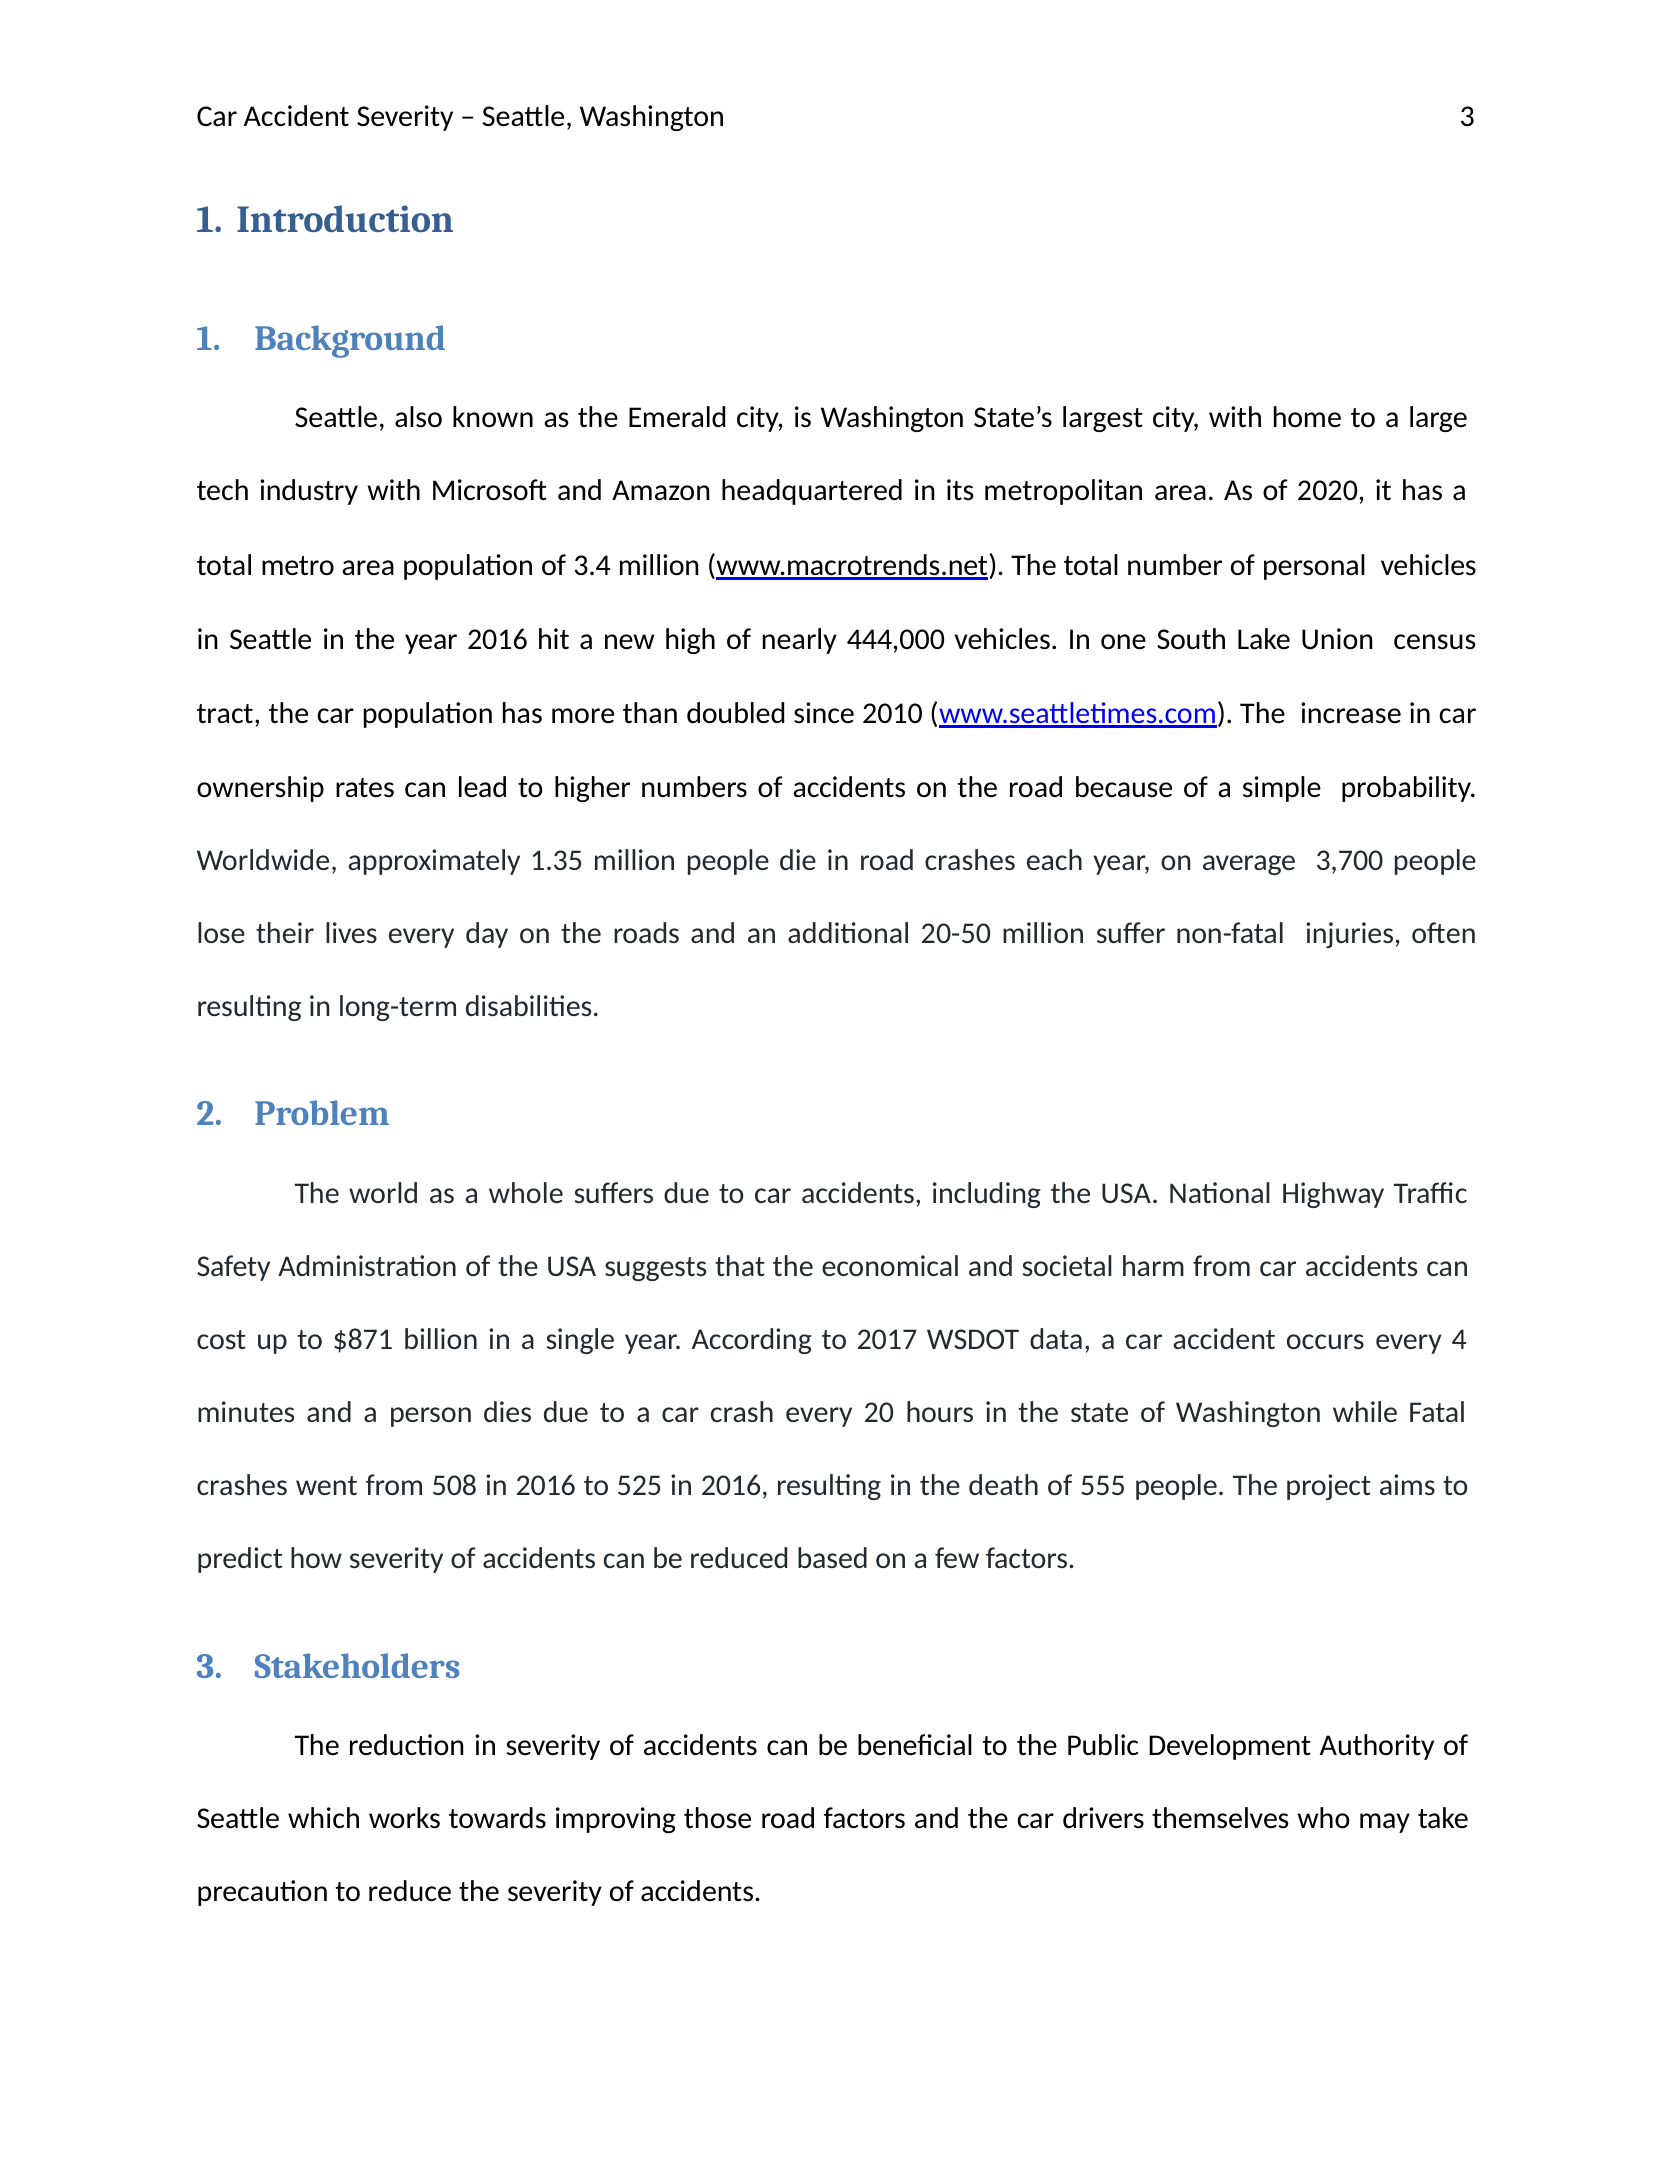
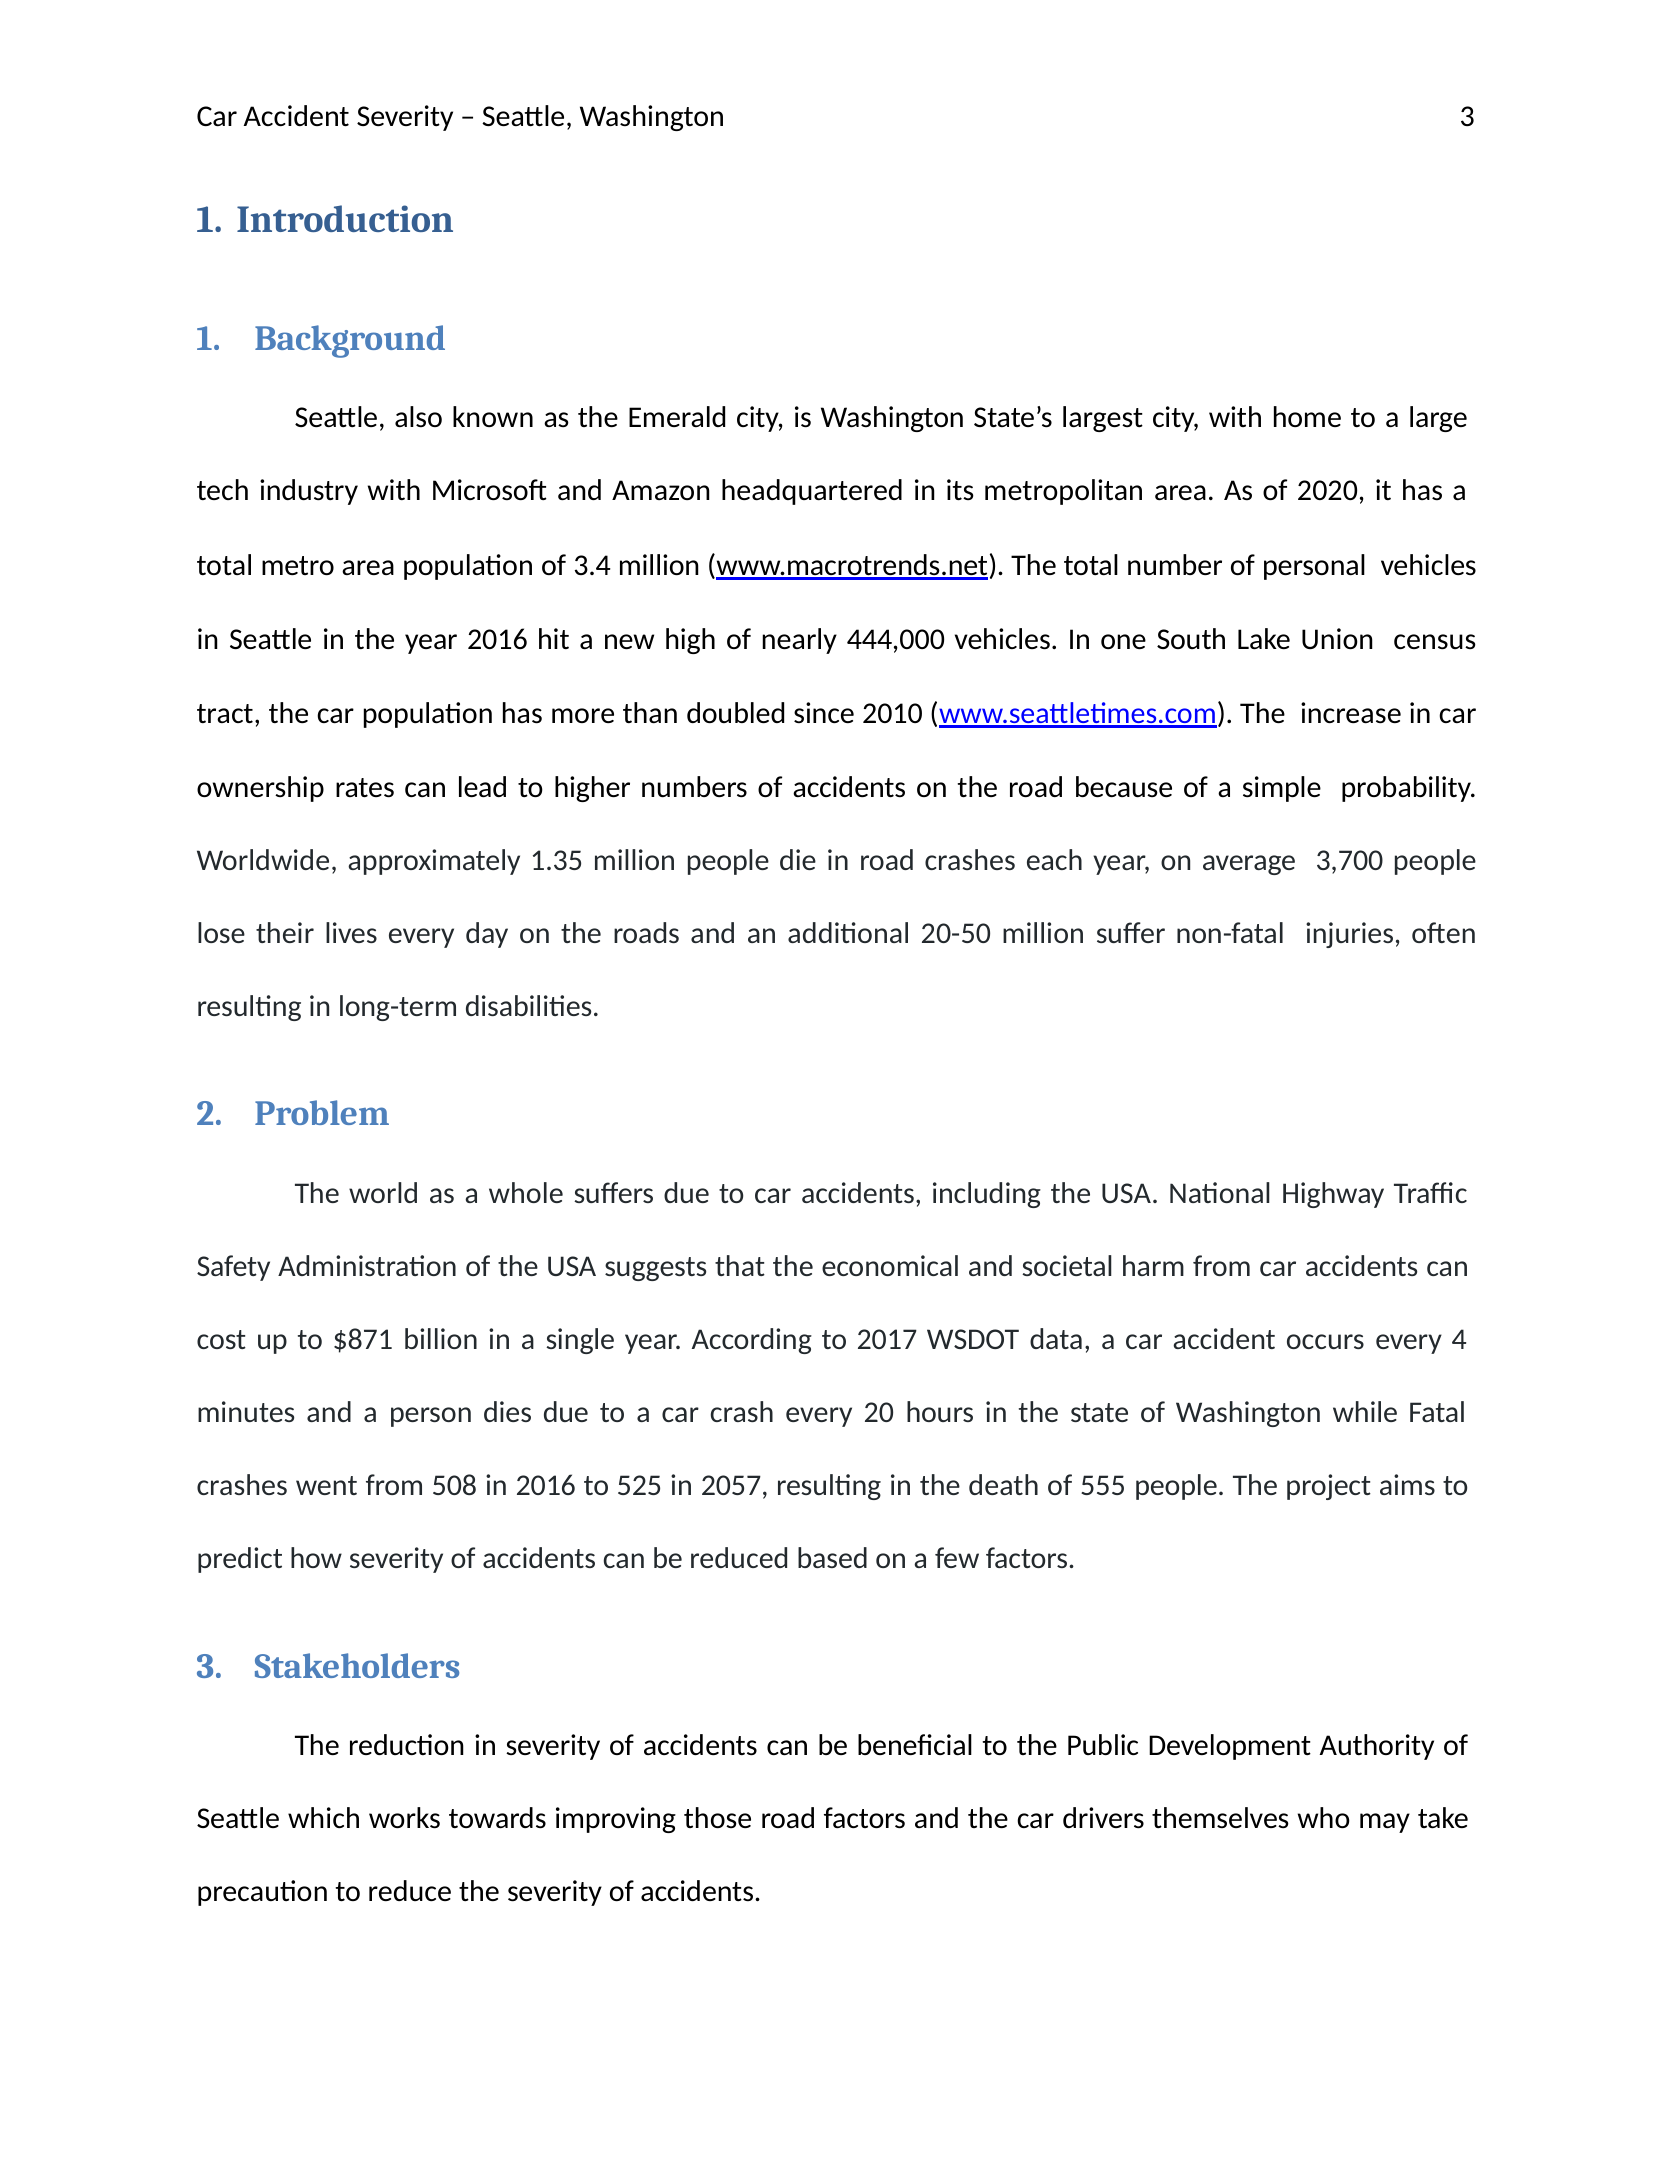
525 in 2016: 2016 -> 2057 (735, 1486)
